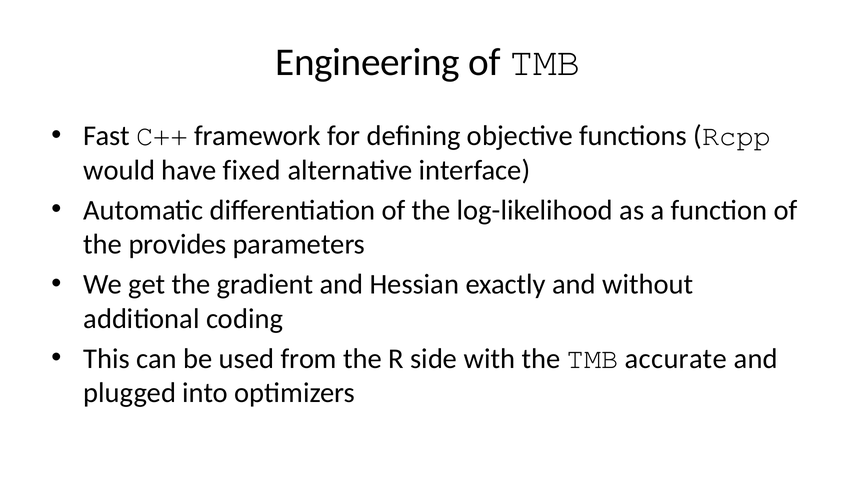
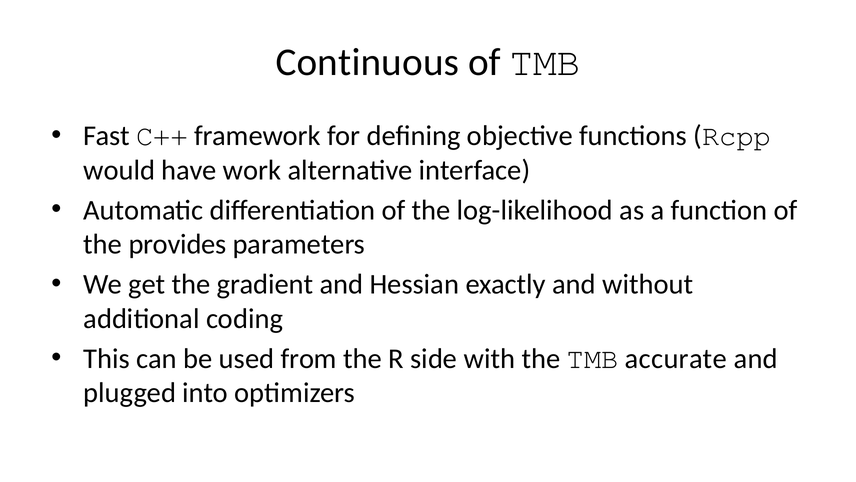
Engineering: Engineering -> Continuous (367, 62)
fixed: fixed -> work (252, 170)
